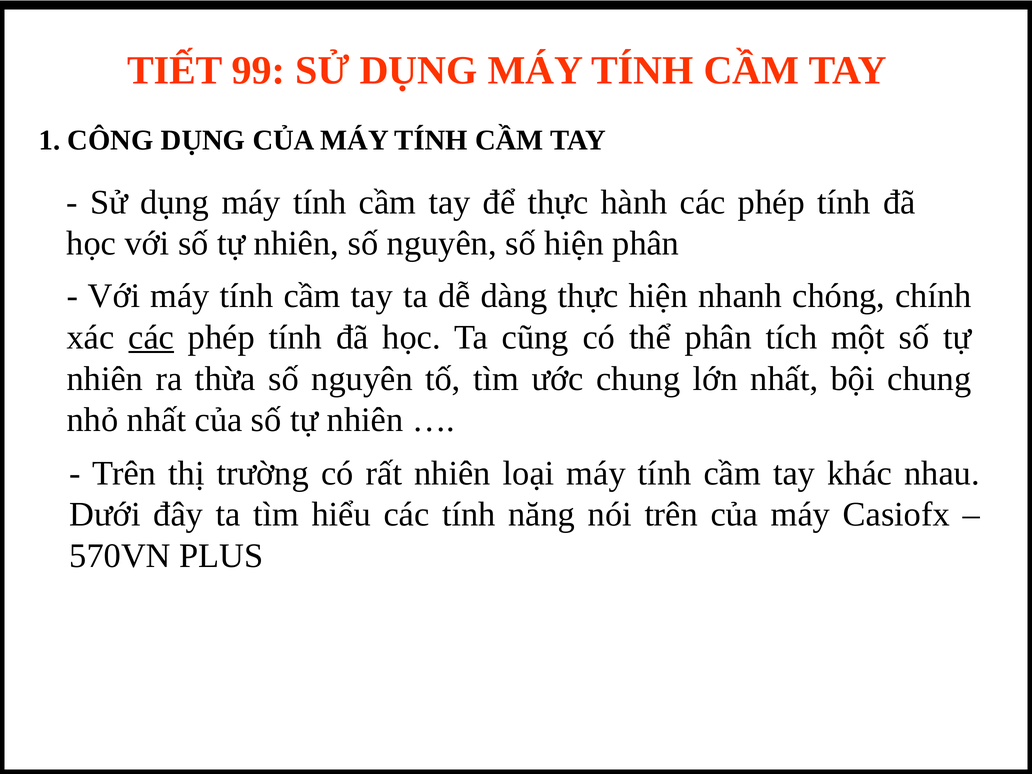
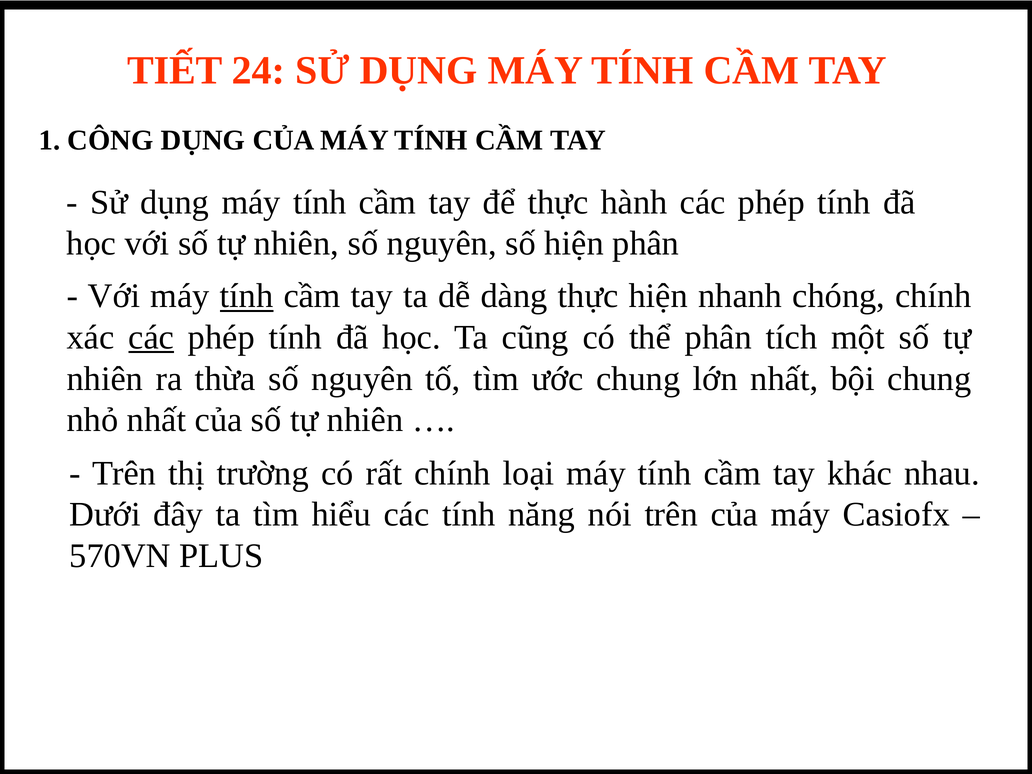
99: 99 -> 24 (259, 70)
tính underline: none -> present (247, 296)
rất nhiên: nhiên -> chính (452, 473)
